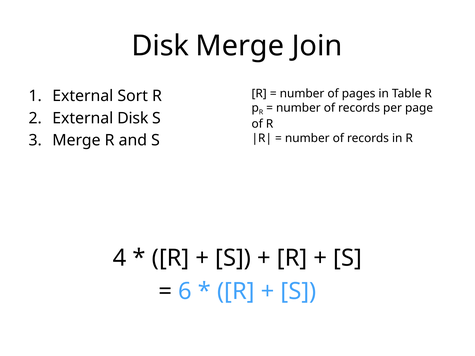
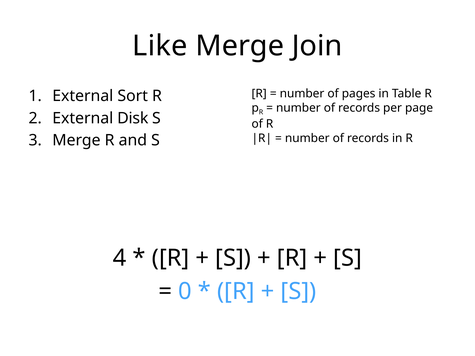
Disk: Disk -> Like (160, 46)
6: 6 -> 0 (185, 291)
